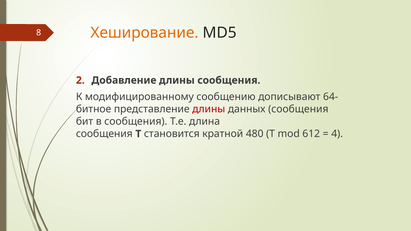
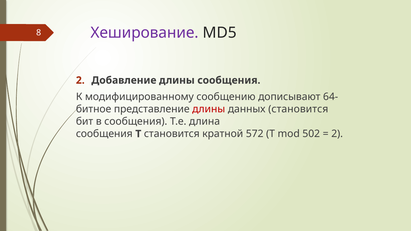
Хеширование colour: orange -> purple (145, 33)
данных сообщения: сообщения -> становится (298, 109)
480: 480 -> 572 (255, 134)
612: 612 -> 502 (311, 134)
4: 4 -> 2 (337, 134)
